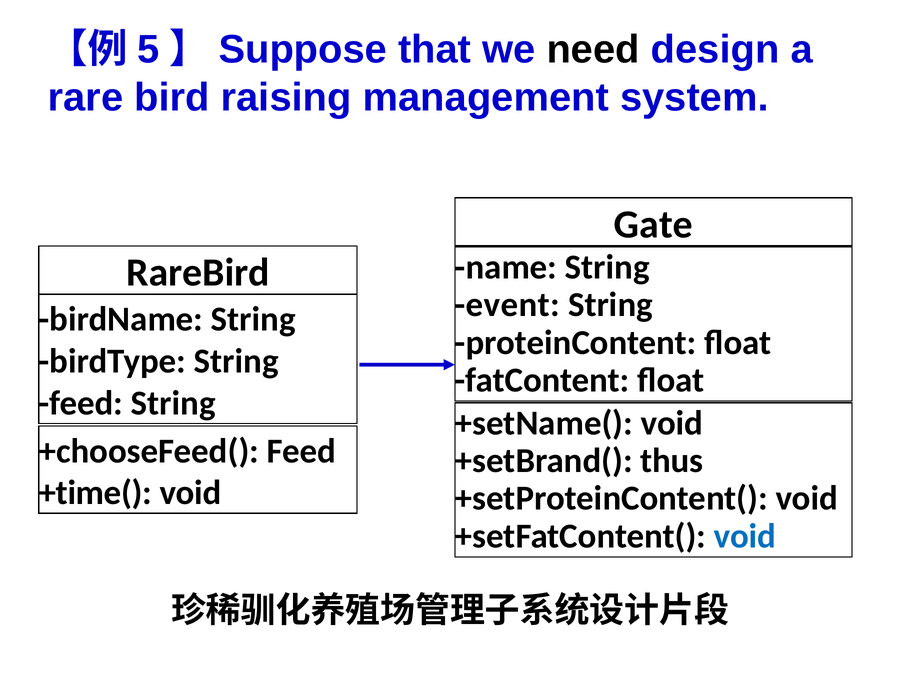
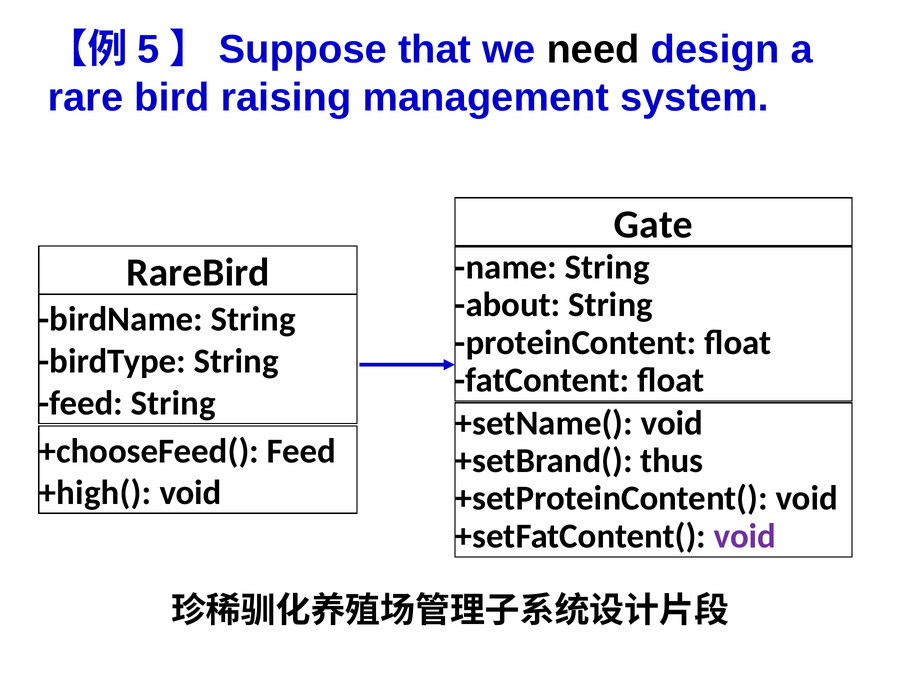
event: event -> about (508, 305)
+time(: +time( -> +high( (95, 493)
void colour: blue -> purple (745, 537)
